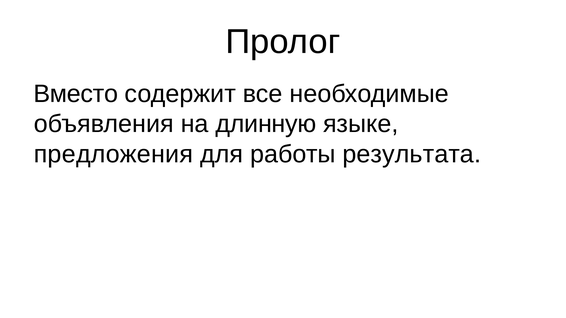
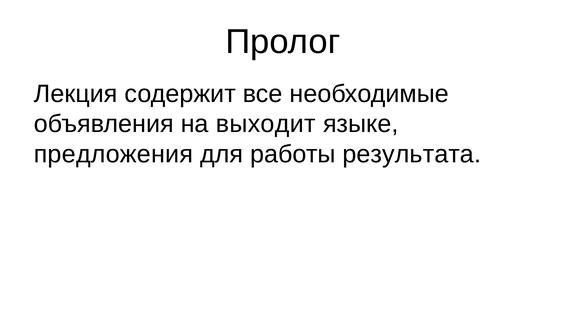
Вместо: Вместо -> Лекция (76, 94)
длинную: длинную -> выходит (266, 124)
